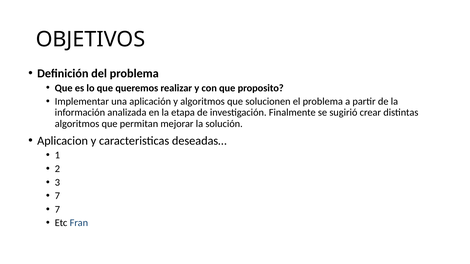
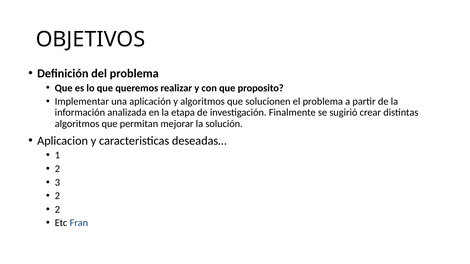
7: 7 -> 2 (57, 196)
7: 7 -> 2 (57, 210)
